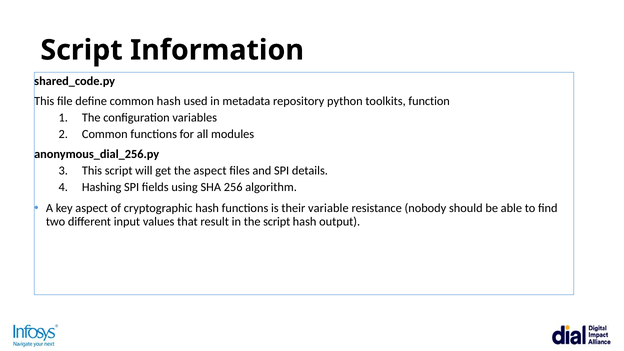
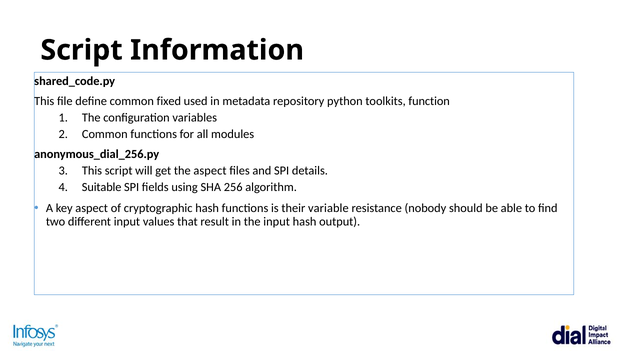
common hash: hash -> fixed (169, 101)
Hashing: Hashing -> Suitable (102, 187)
the script: script -> input (277, 222)
